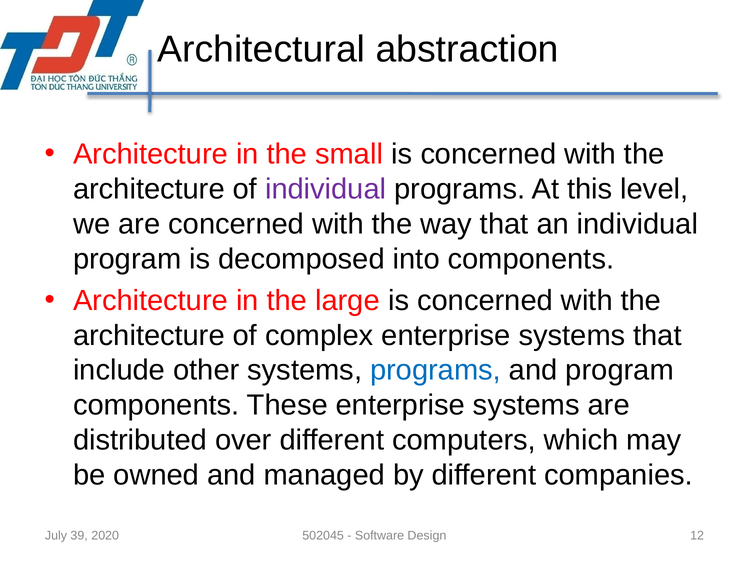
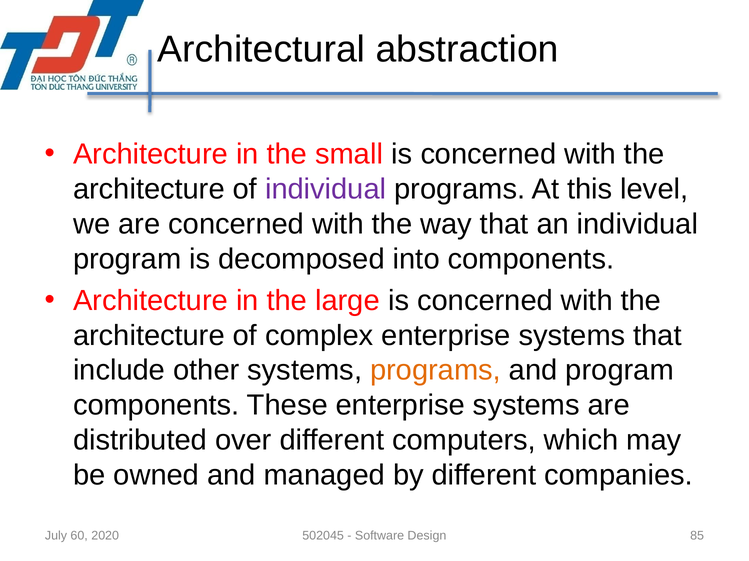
programs colour: blue -> orange (435, 371)
39: 39 -> 60 (79, 536)
12: 12 -> 85 (697, 536)
